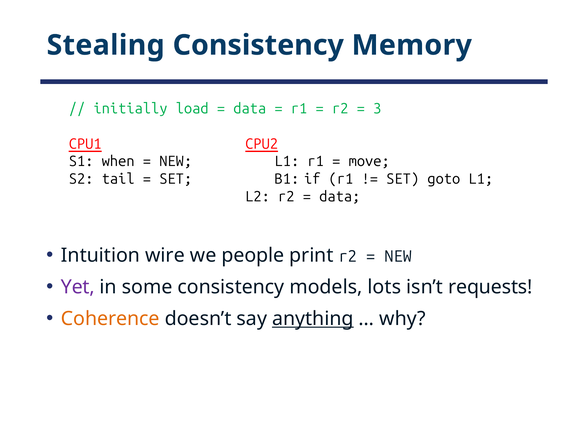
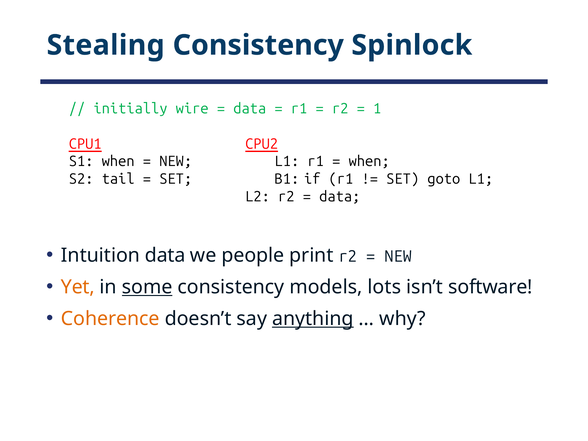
Memory: Memory -> Spinlock (412, 45)
load: load -> wire (192, 109)
3: 3 -> 1 (377, 109)
move: move -> when (369, 161)
Intuition wire: wire -> data (165, 255)
Yet colour: purple -> orange (78, 287)
some underline: none -> present (147, 287)
requests: requests -> software (490, 287)
